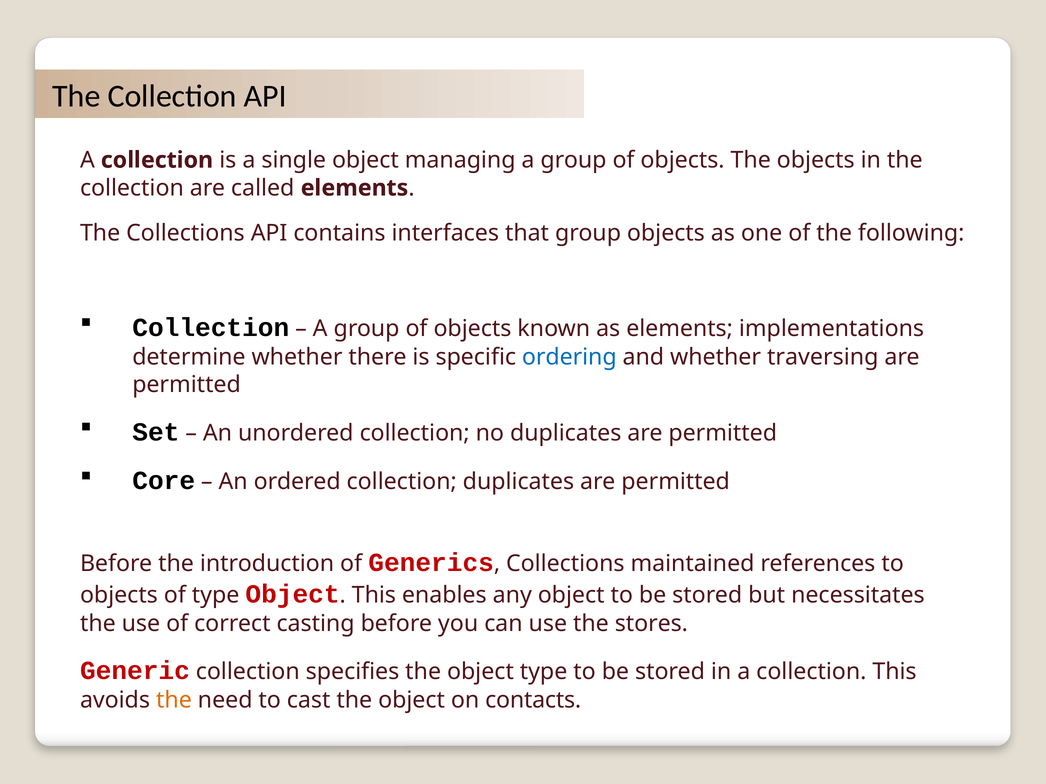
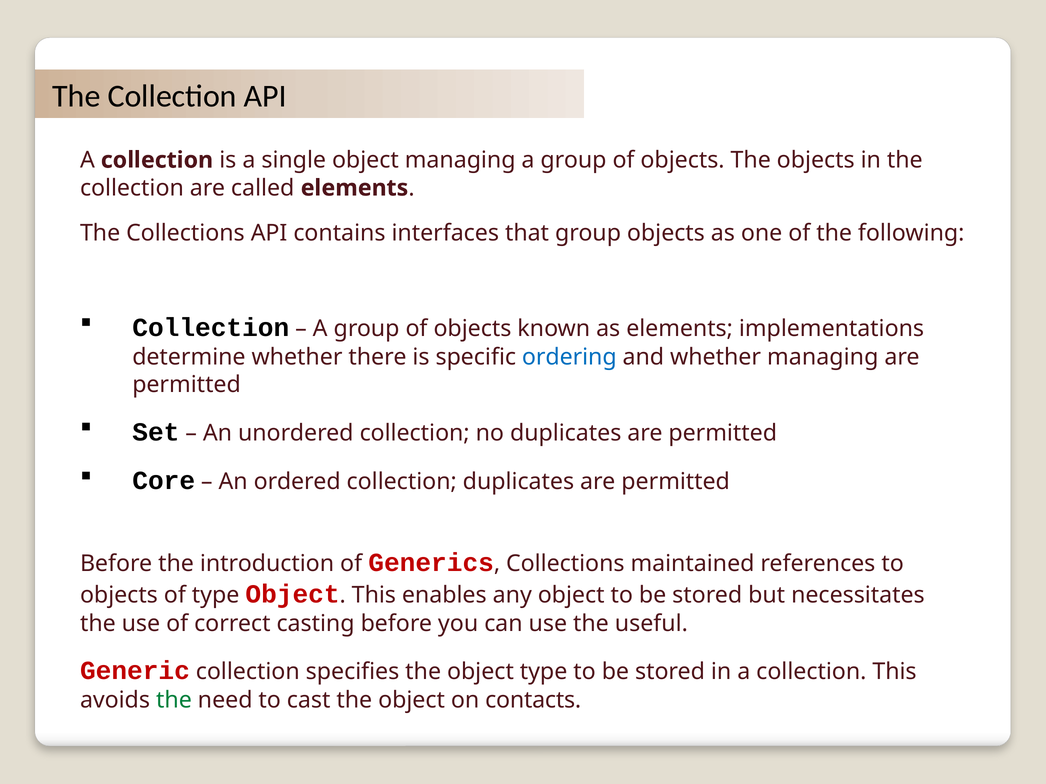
whether traversing: traversing -> managing (823, 357)
stores: stores -> useful (651, 624)
the colour: orange -> green (174, 701)
